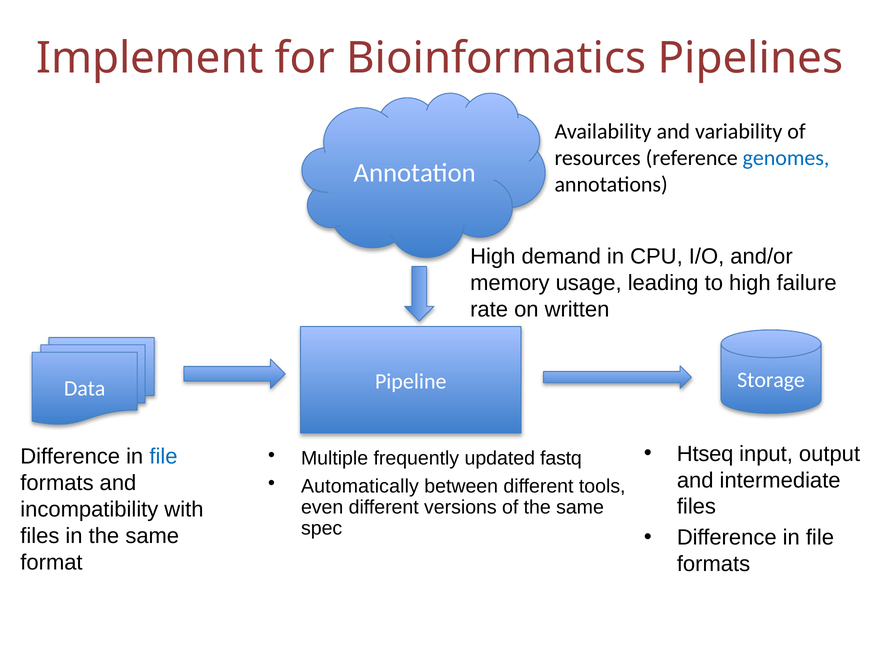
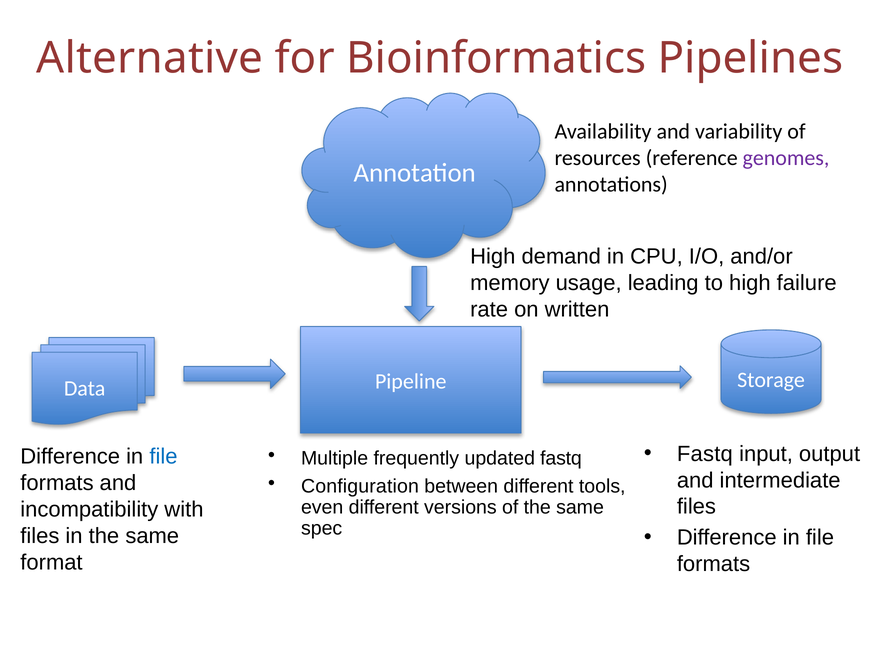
Implement: Implement -> Alternative (150, 58)
genomes colour: blue -> purple (786, 158)
Htseq: Htseq -> Fastq (705, 454)
Automatically: Automatically -> Configuration (360, 486)
